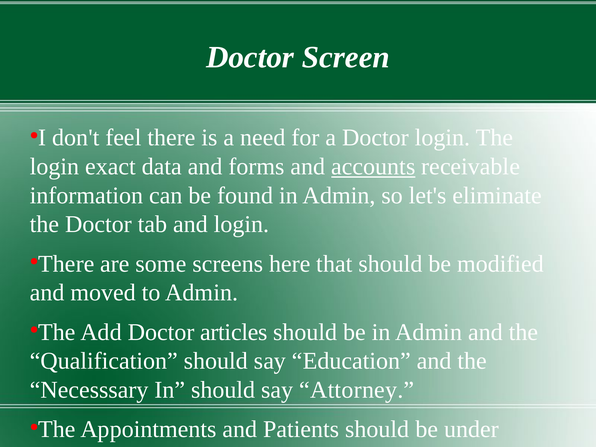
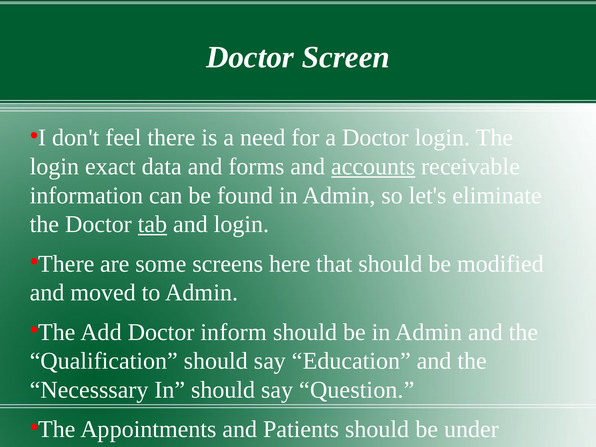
tab underline: none -> present (152, 224)
articles: articles -> inform (234, 332)
Attorney: Attorney -> Question (357, 390)
